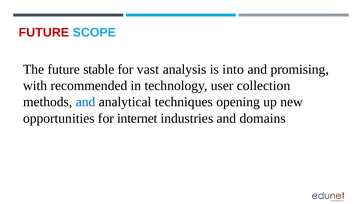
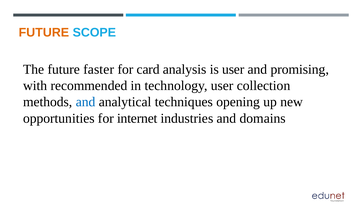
FUTURE colour: red -> orange (44, 33)
stable: stable -> faster (99, 69)
vast: vast -> card (148, 69)
is into: into -> user (233, 69)
